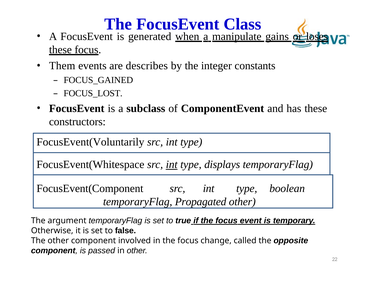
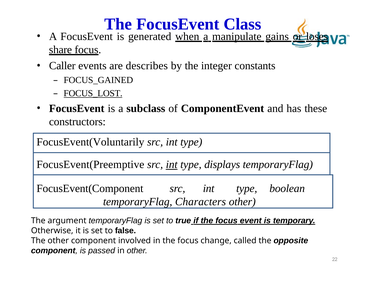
these: these -> share (60, 50)
Them: Them -> Caller (62, 66)
FOCUS_LOST underline: none -> present (93, 93)
FocusEvent(Whitespace: FocusEvent(Whitespace -> FocusEvent(Preemptive (90, 164)
Propagated: Propagated -> Characters (201, 202)
